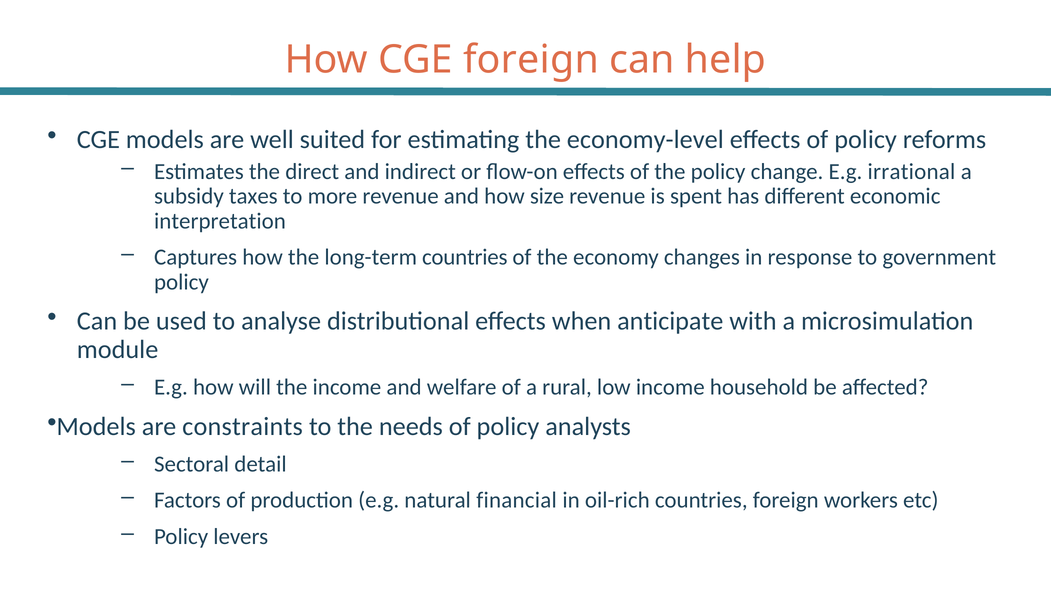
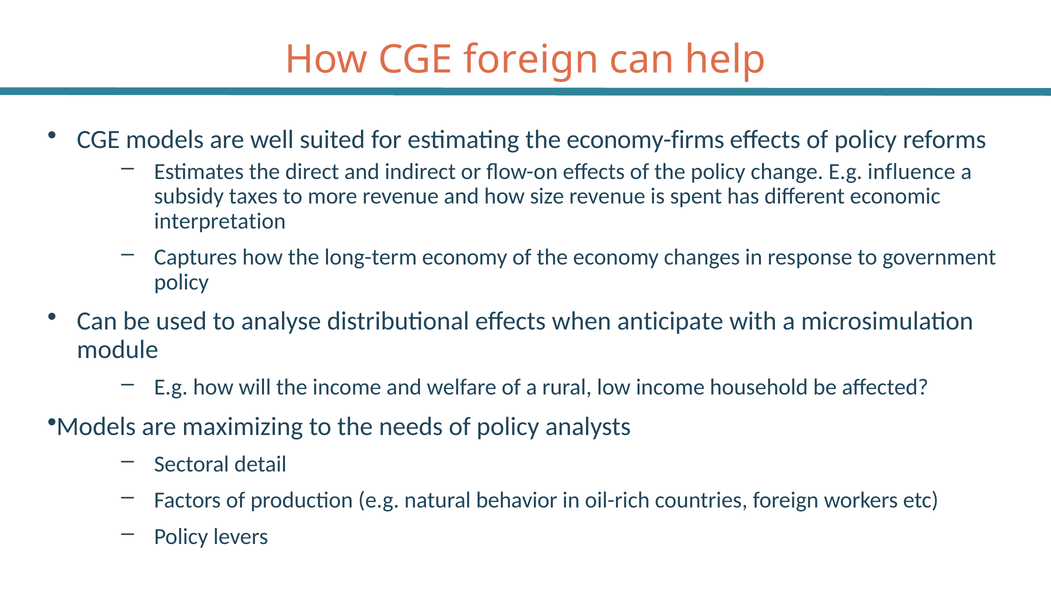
economy-level: economy-level -> economy-firms (645, 140)
irrational: irrational -> influence (912, 171)
long-term countries: countries -> economy (465, 257)
constraints: constraints -> maximizing (243, 427)
financial: financial -> behavior (517, 500)
